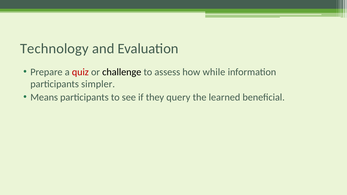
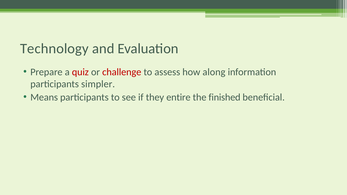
challenge colour: black -> red (122, 72)
while: while -> along (214, 72)
query: query -> entire (178, 97)
learned: learned -> finished (225, 97)
